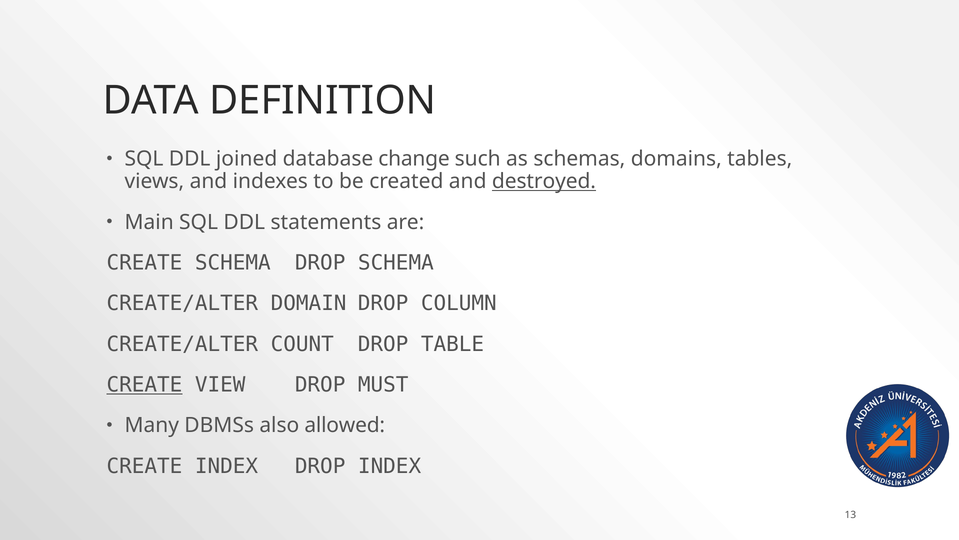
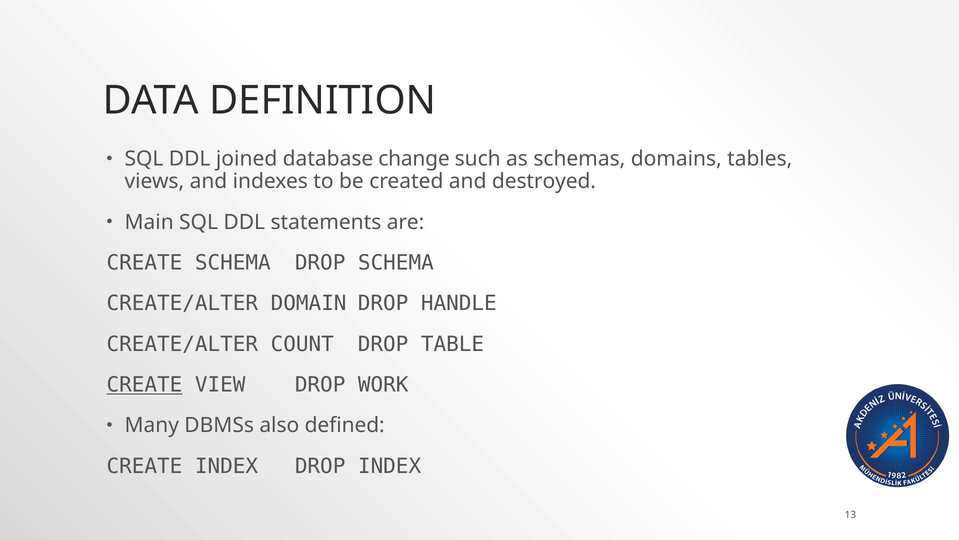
destroyed underline: present -> none (544, 181)
COLUMN: COLUMN -> HANDLE (459, 303)
MUST: MUST -> WORK (383, 385)
allowed: allowed -> defined (345, 425)
